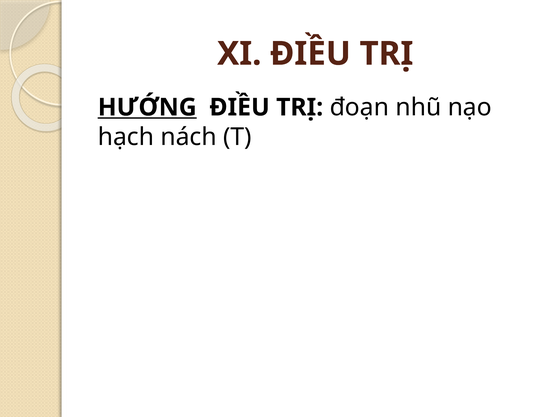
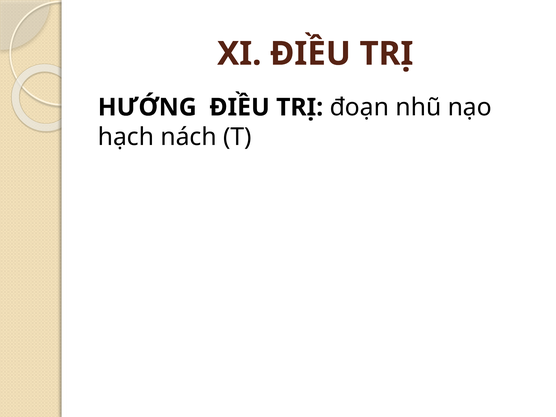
HƯỚNG underline: present -> none (147, 107)
